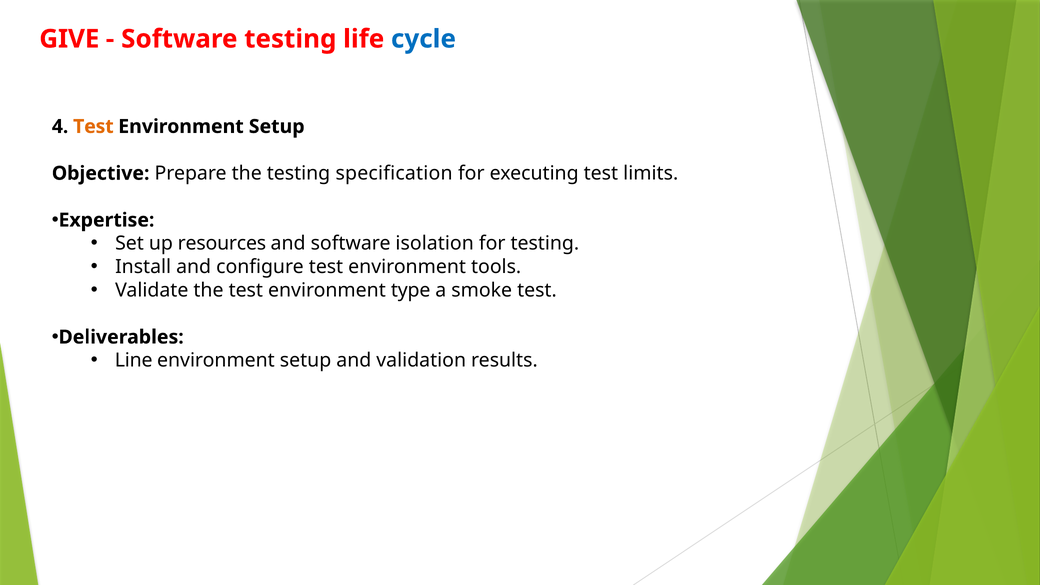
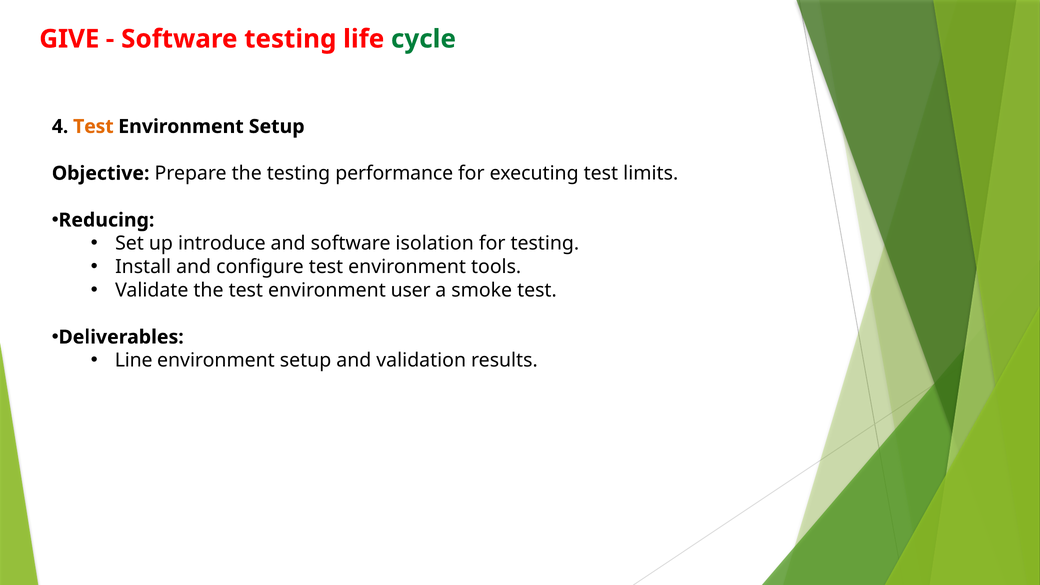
cycle colour: blue -> green (423, 39)
specification: specification -> performance (394, 173)
Expertise: Expertise -> Reducing (106, 220)
resources: resources -> introduce (222, 244)
type: type -> user (411, 290)
